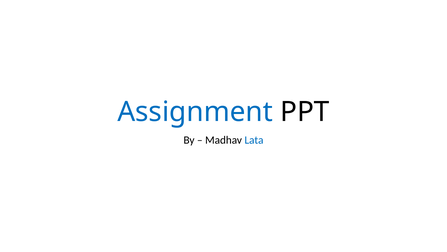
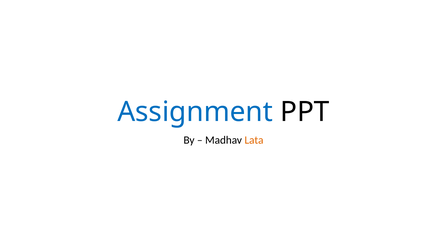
Lata colour: blue -> orange (254, 140)
